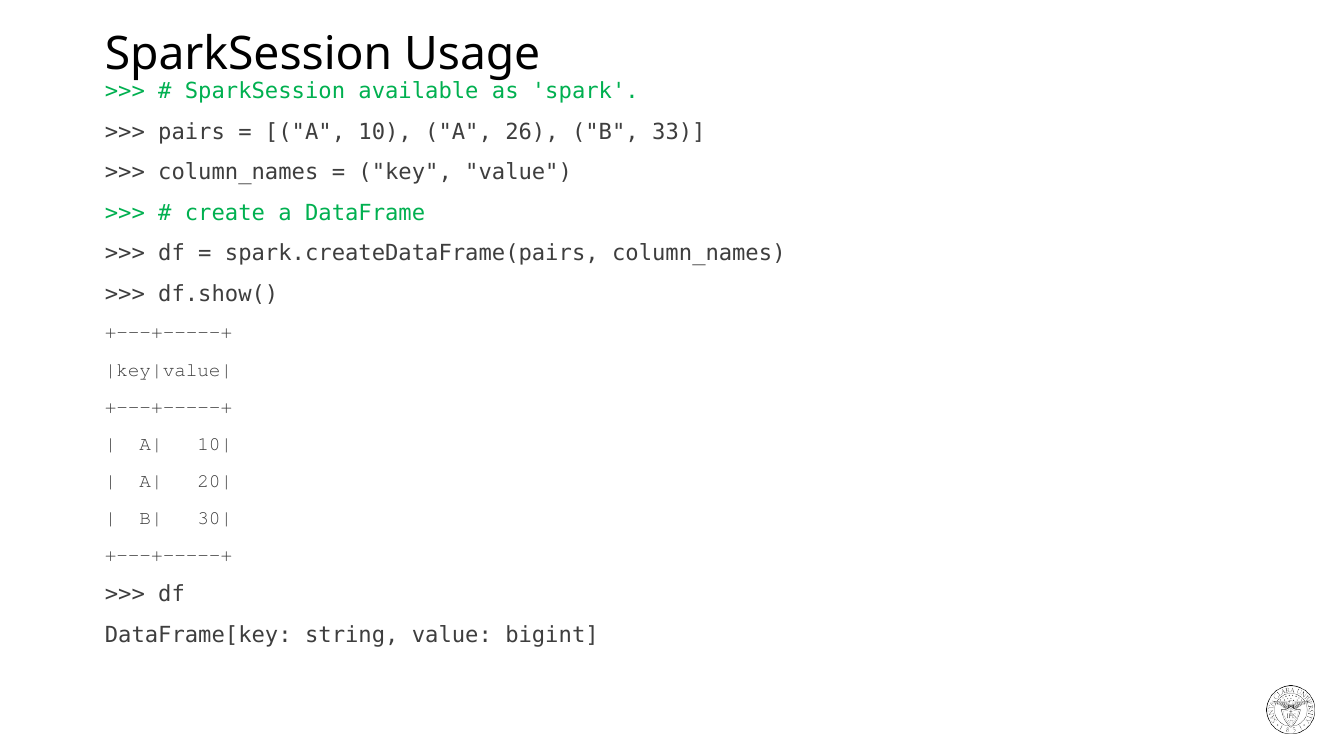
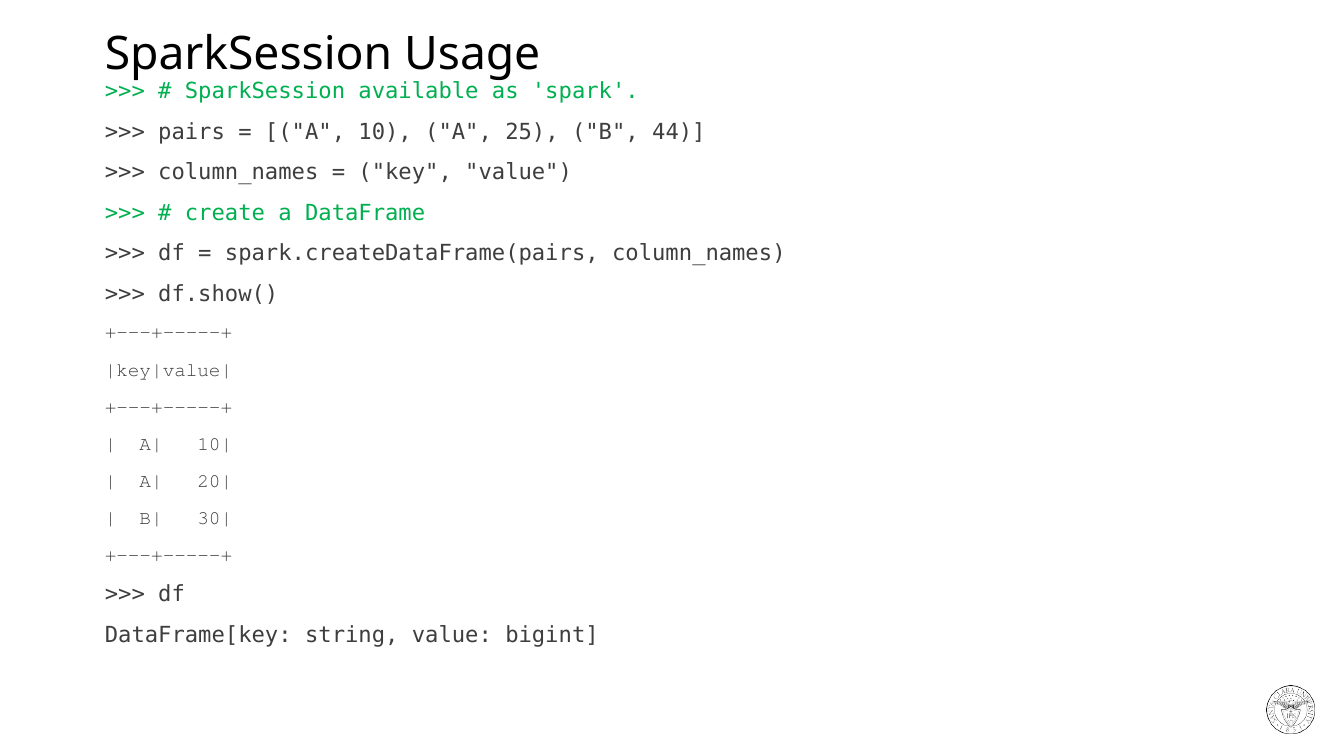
26: 26 -> 25 (532, 132)
33: 33 -> 44 (679, 132)
